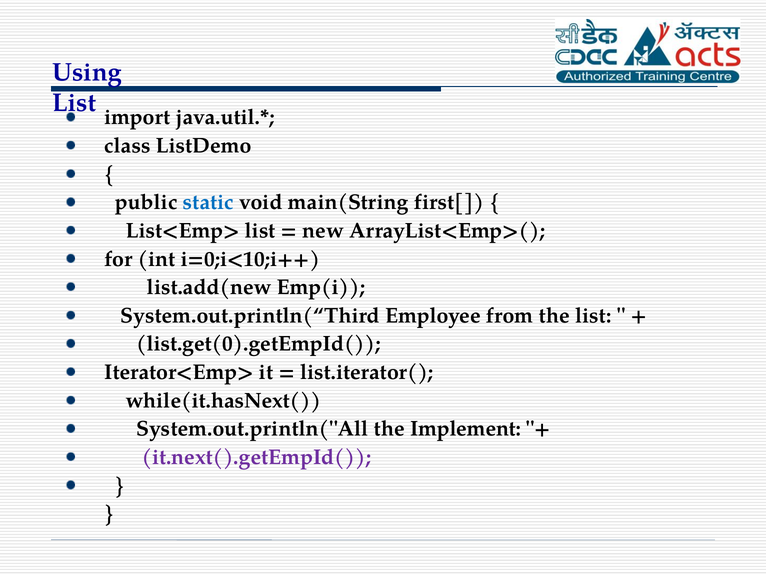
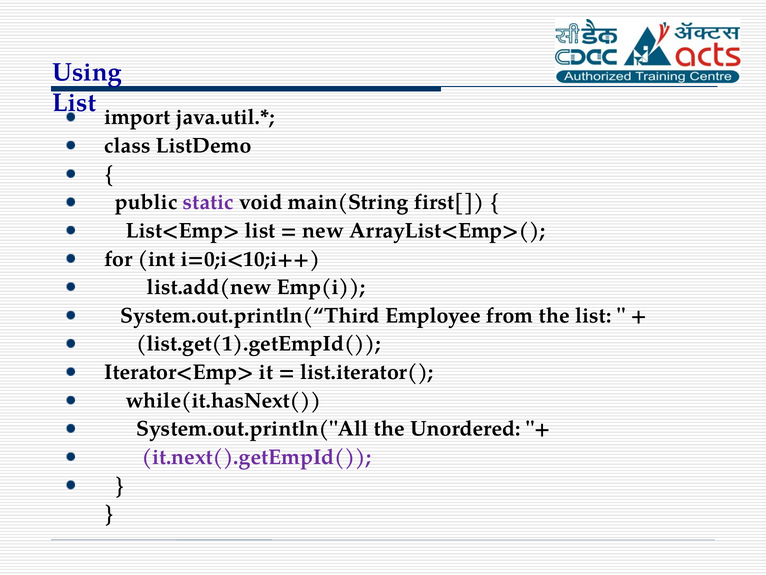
static colour: blue -> purple (208, 202)
list.get(0).getEmpId(: list.get(0).getEmpId( -> list.get(1).getEmpId( (258, 344)
Implement: Implement -> Unordered (465, 429)
